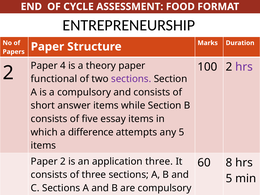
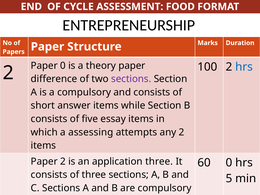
hrs colour: purple -> blue (244, 67)
Paper 4: 4 -> 0 (63, 66)
functional: functional -> difference (54, 79)
difference: difference -> assessing (91, 132)
any 5: 5 -> 2 (182, 132)
60 8: 8 -> 0 (229, 163)
